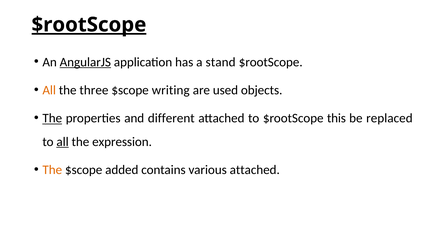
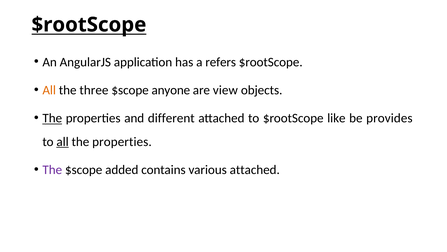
$rootScope underline: present -> none (89, 25)
AngularJS underline: present -> none (85, 62)
stand: stand -> refers (221, 62)
writing: writing -> anyone (171, 90)
used: used -> view (225, 90)
this: this -> like (336, 118)
replaced: replaced -> provides (389, 118)
expression: expression -> properties (122, 141)
The colour: orange -> purple (52, 170)
